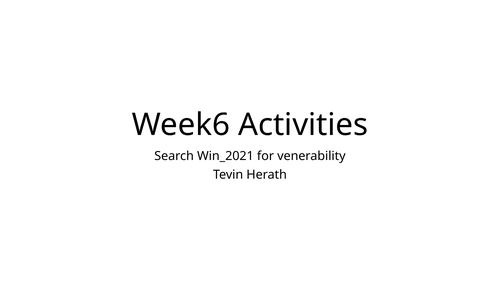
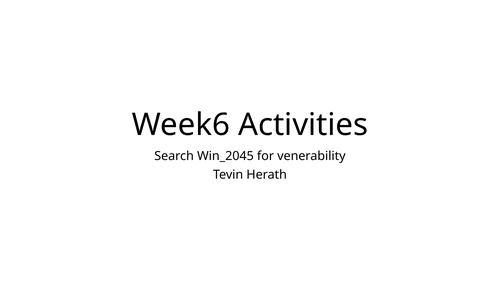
Win_2021: Win_2021 -> Win_2045 (225, 156)
